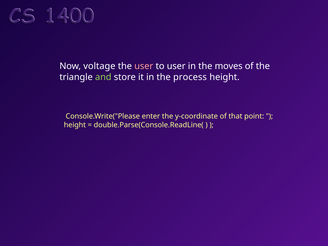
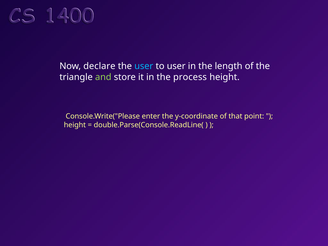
voltage: voltage -> declare (99, 66)
user colour: pink -> light blue (144, 66)
moves: moves -> length (229, 66)
